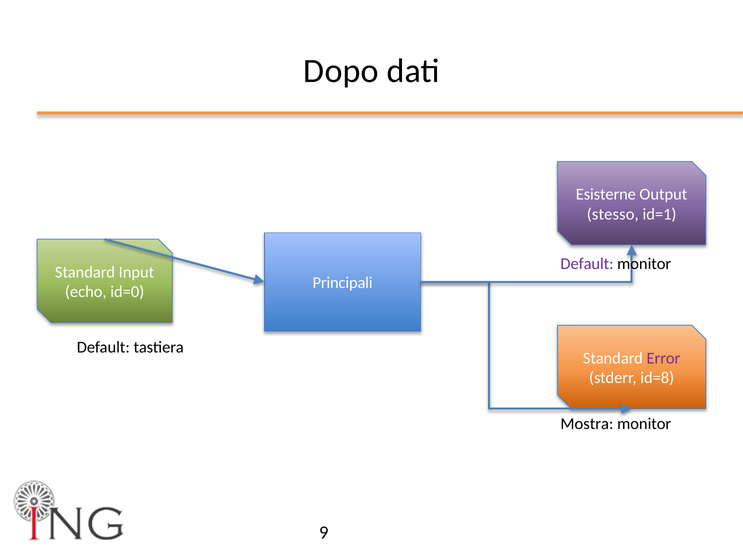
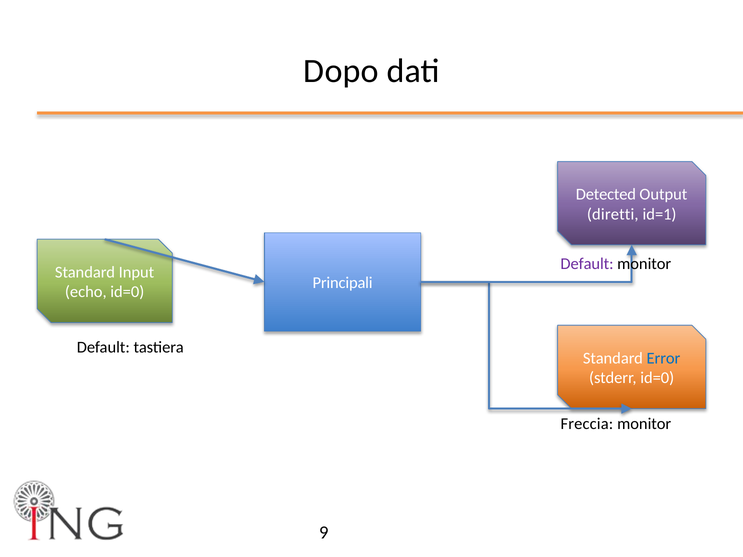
Esisterne: Esisterne -> Detected (606, 194)
stesso: stesso -> diretti (613, 214)
Error colour: purple -> blue (663, 358)
id=8: id=8 -> id=0 (657, 378)
Mostra: Mostra -> Freccia (587, 424)
